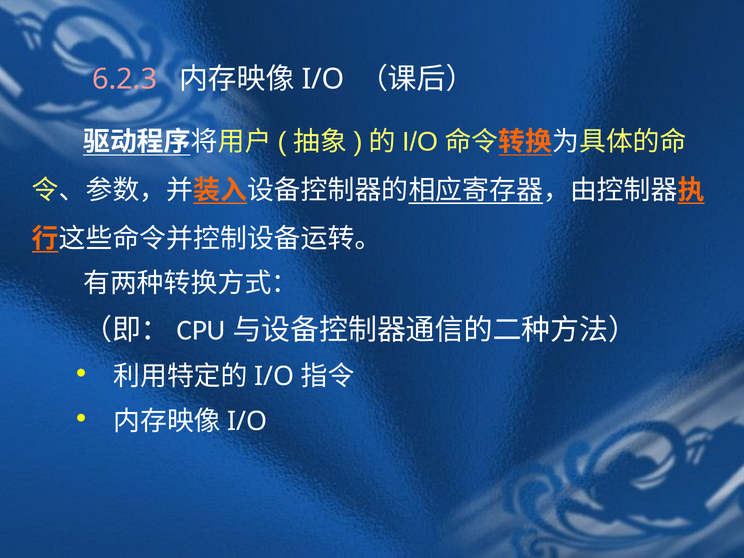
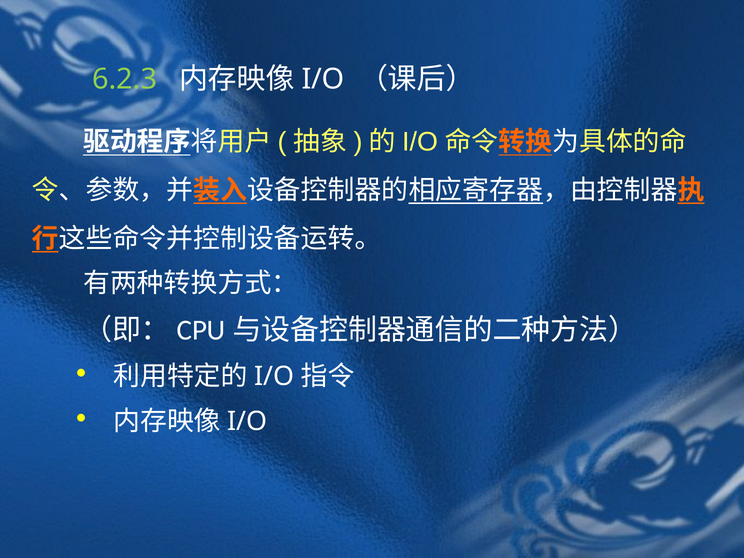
6.2.3 colour: pink -> light green (125, 79)
